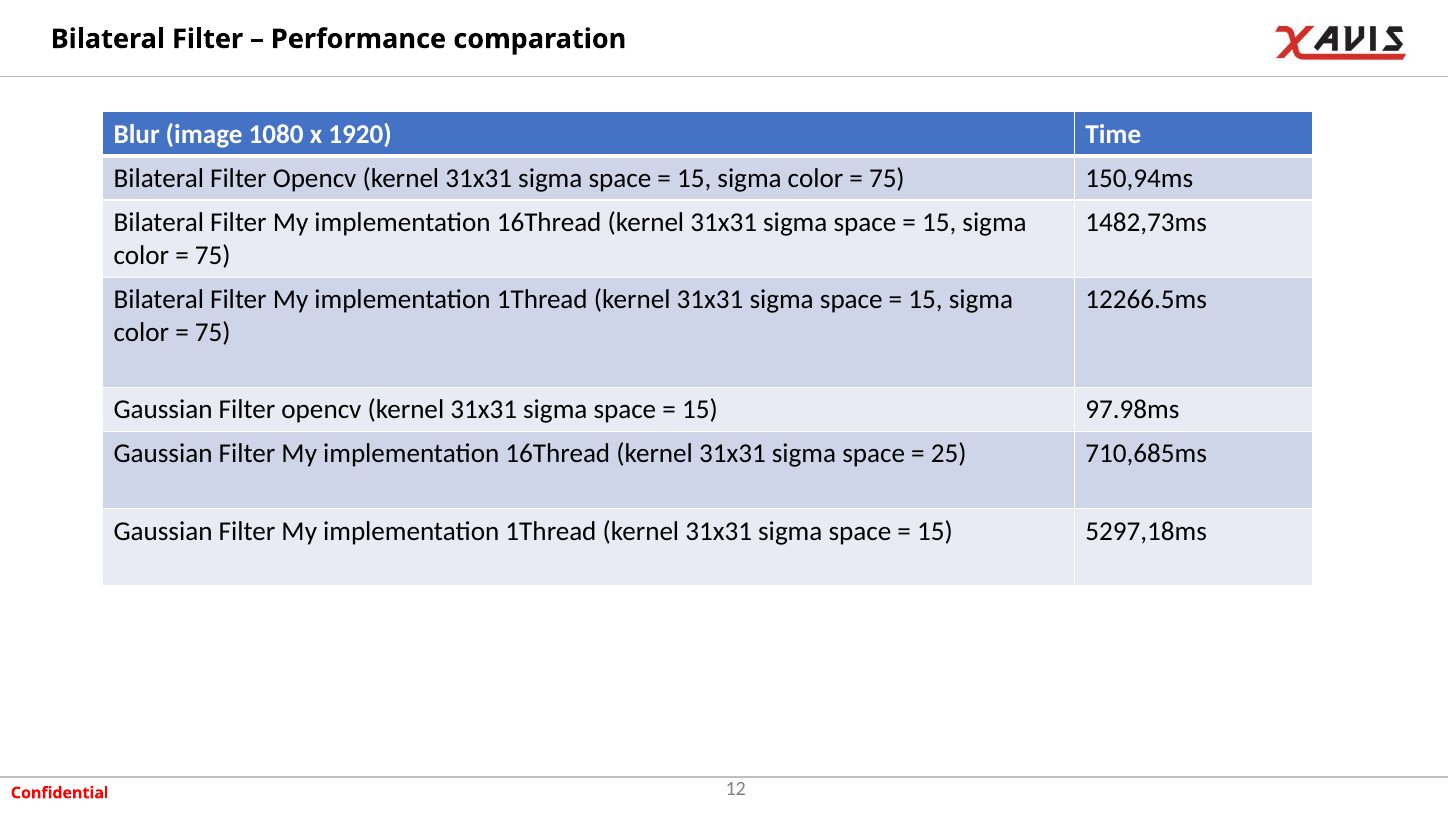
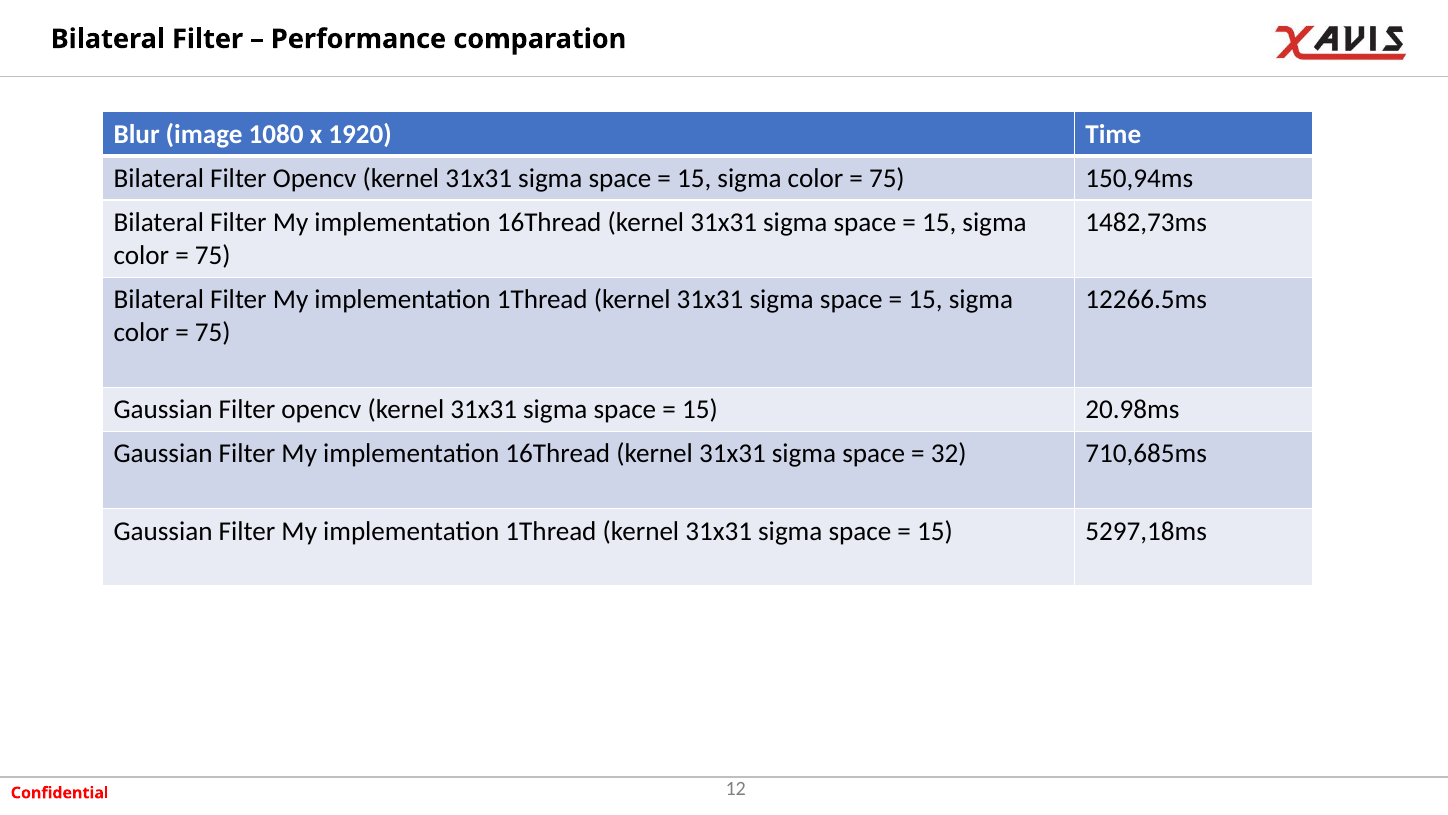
97.98ms: 97.98ms -> 20.98ms (1132, 410)
25: 25 -> 32 (949, 454)
